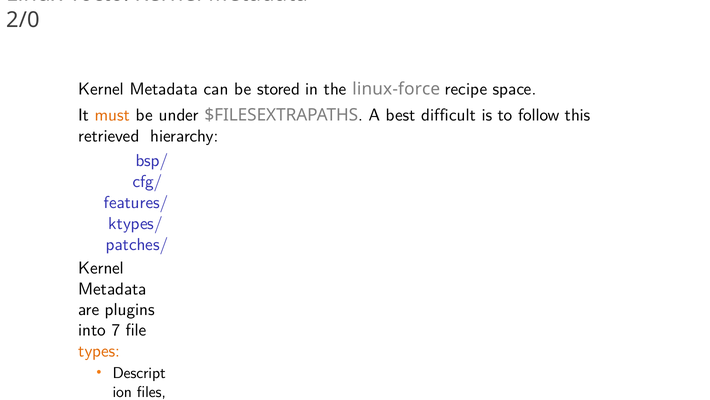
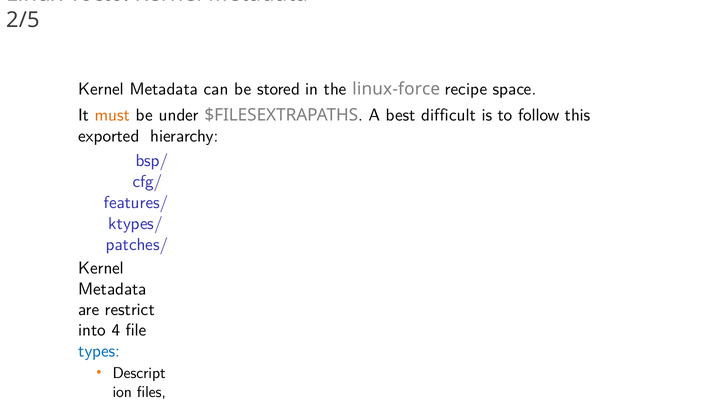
2/0: 2/0 -> 2/5 (23, 20)
retrieved: retrieved -> exported (109, 136)
plugins: plugins -> restrict (130, 309)
7: 7 -> 4 (116, 330)
types colour: orange -> blue (99, 350)
